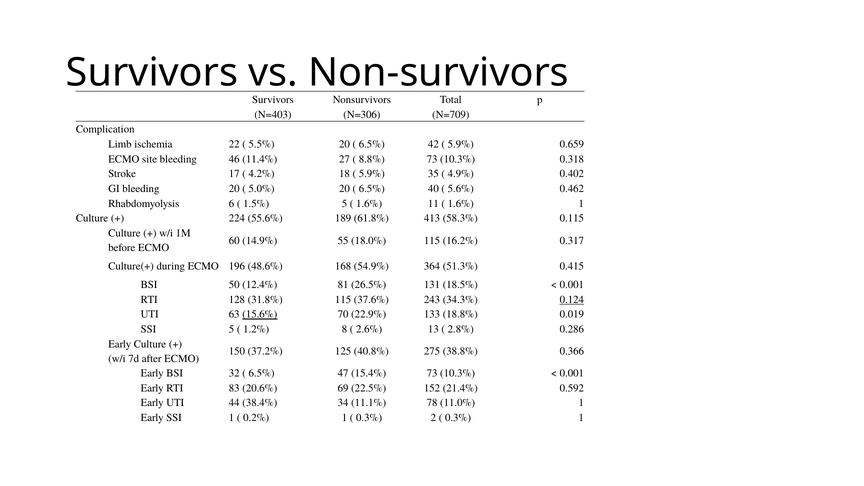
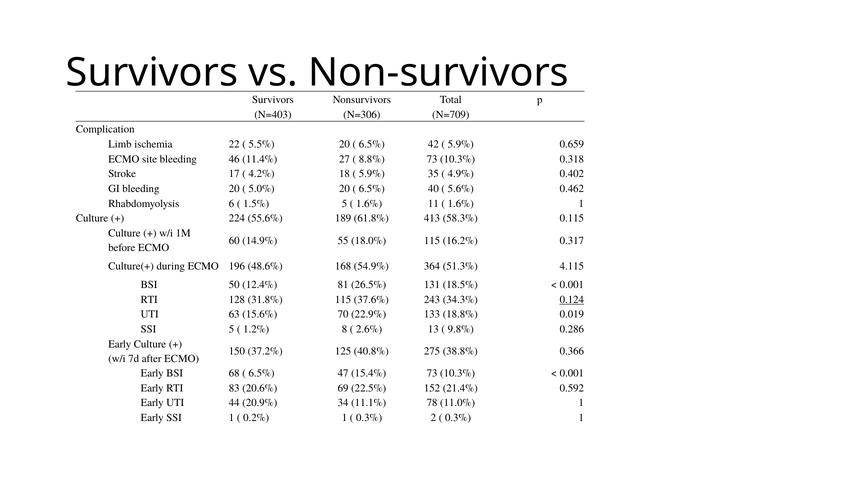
0.415: 0.415 -> 4.115 (572, 266)
15.6% underline: present -> none (260, 314)
2.8%: 2.8% -> 9.8% (461, 329)
32: 32 -> 68 (234, 373)
38.4%: 38.4% -> 20.9% (260, 403)
